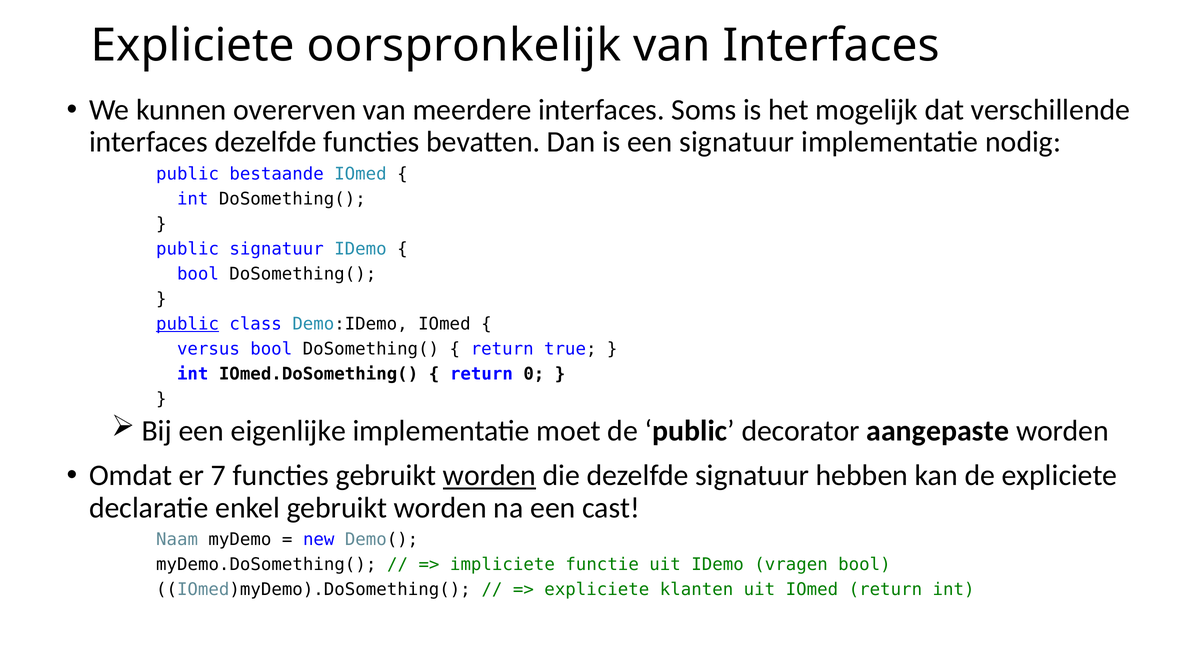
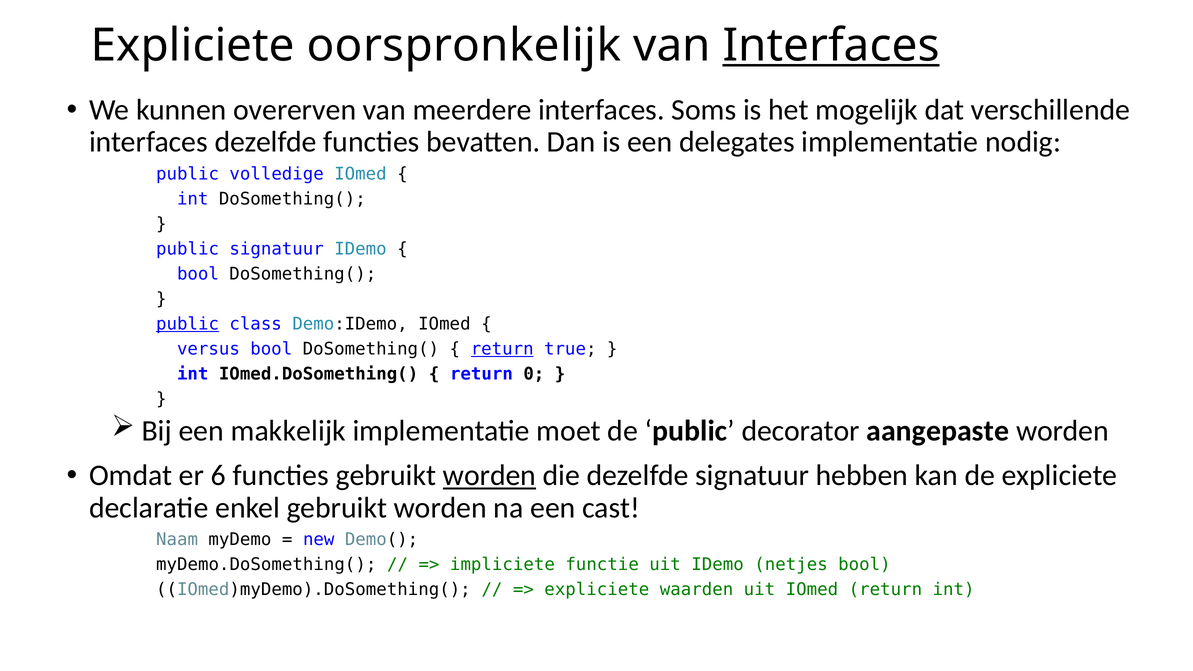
Interfaces underline: none -> present (831, 45)
een signatuur: signatuur -> delegates (737, 142)
bestaande: bestaande -> volledige (277, 174)
return underline: none -> present (502, 349)
eigenlijke: eigenlijke -> makkelijk (288, 431)
7: 7 -> 6 (218, 476)
vragen: vragen -> netjes (791, 565)
klanten: klanten -> waarden (697, 590)
